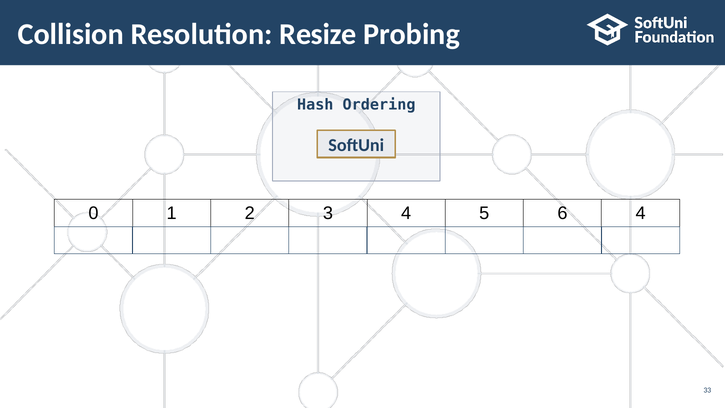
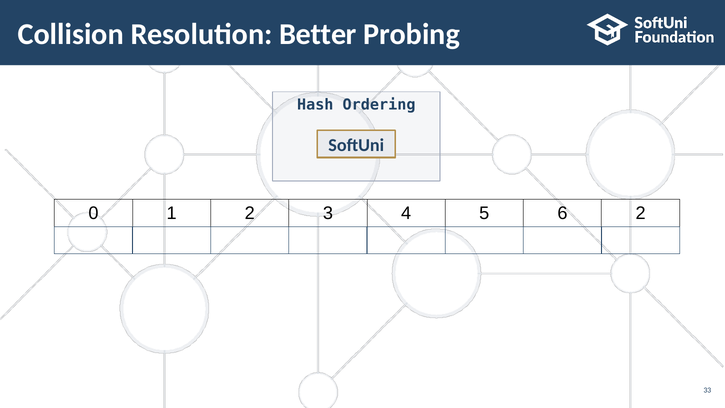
Resize: Resize -> Better (318, 34)
6 4: 4 -> 2 (641, 213)
